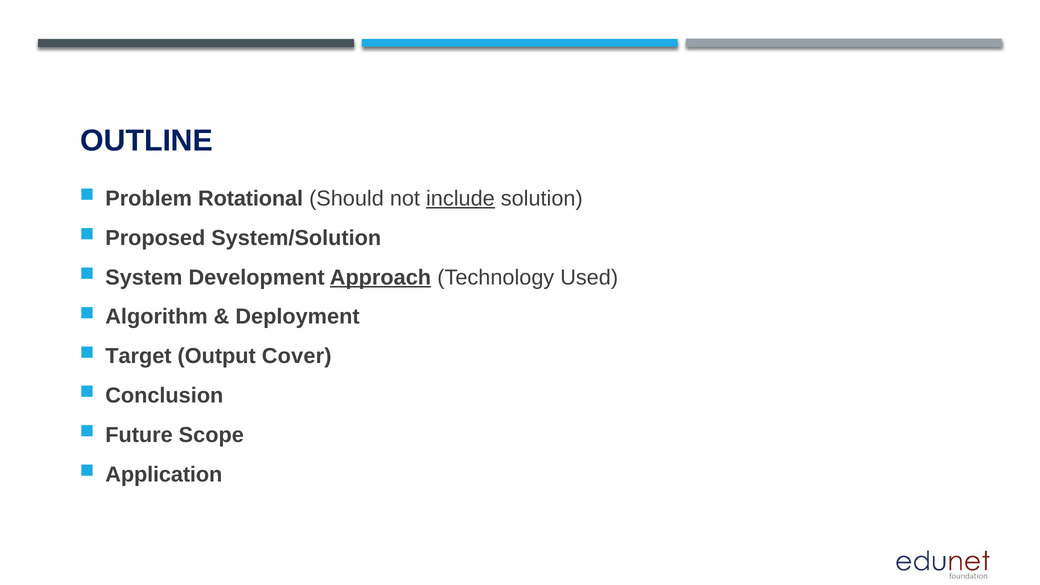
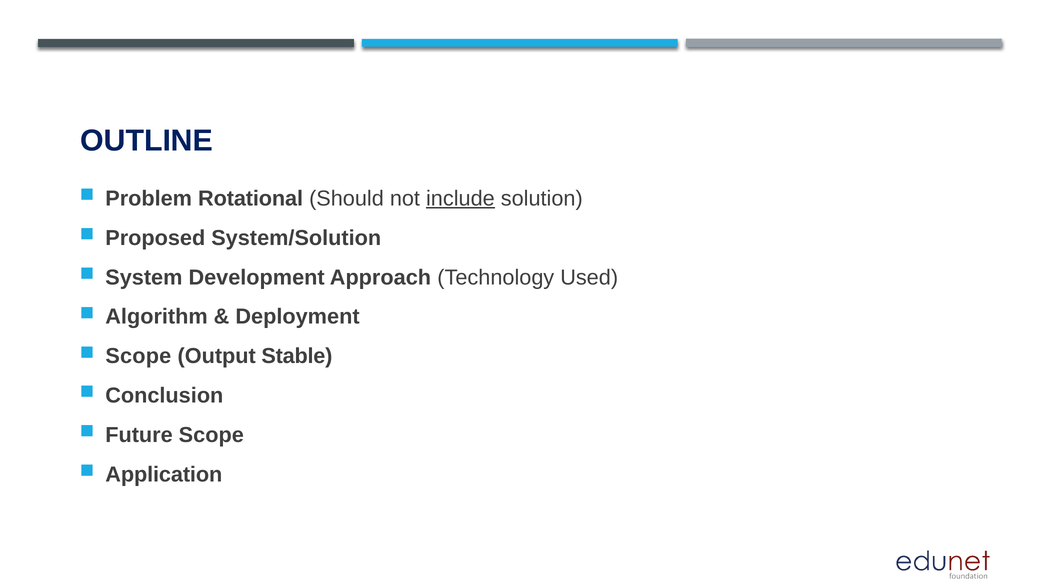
Approach underline: present -> none (380, 277)
Target: Target -> Scope (138, 356)
Cover: Cover -> Stable (297, 356)
